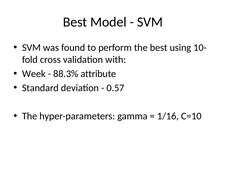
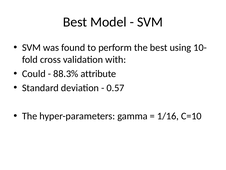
Week: Week -> Could (34, 74)
